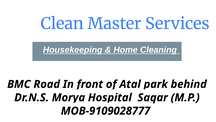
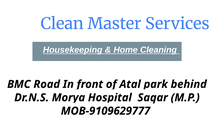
MOB-9109028777: MOB-9109028777 -> MOB-9109629777 (106, 111)
